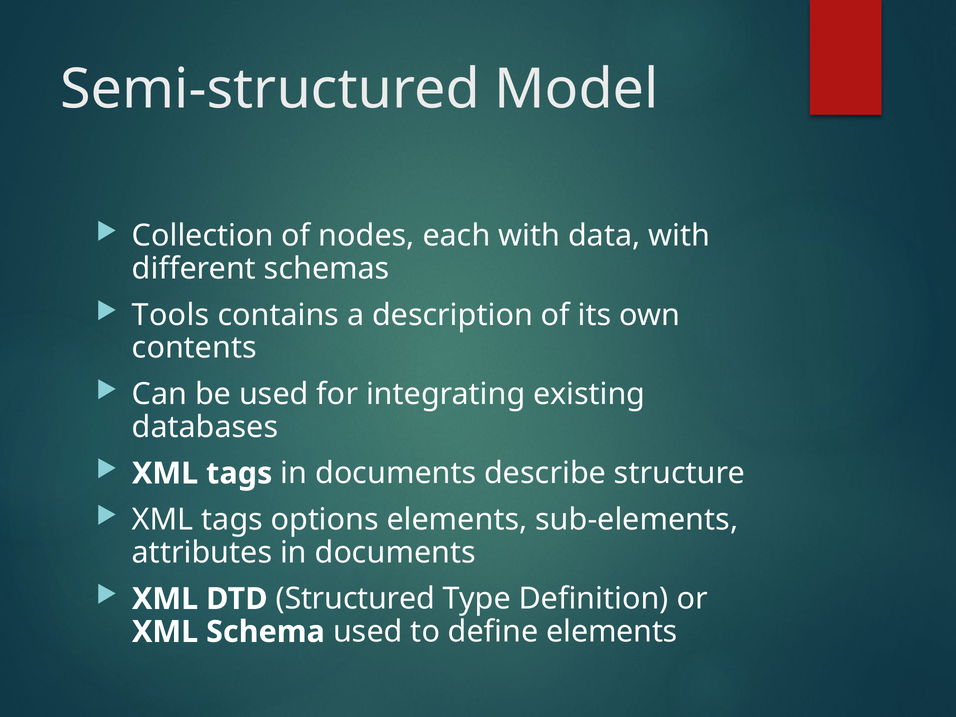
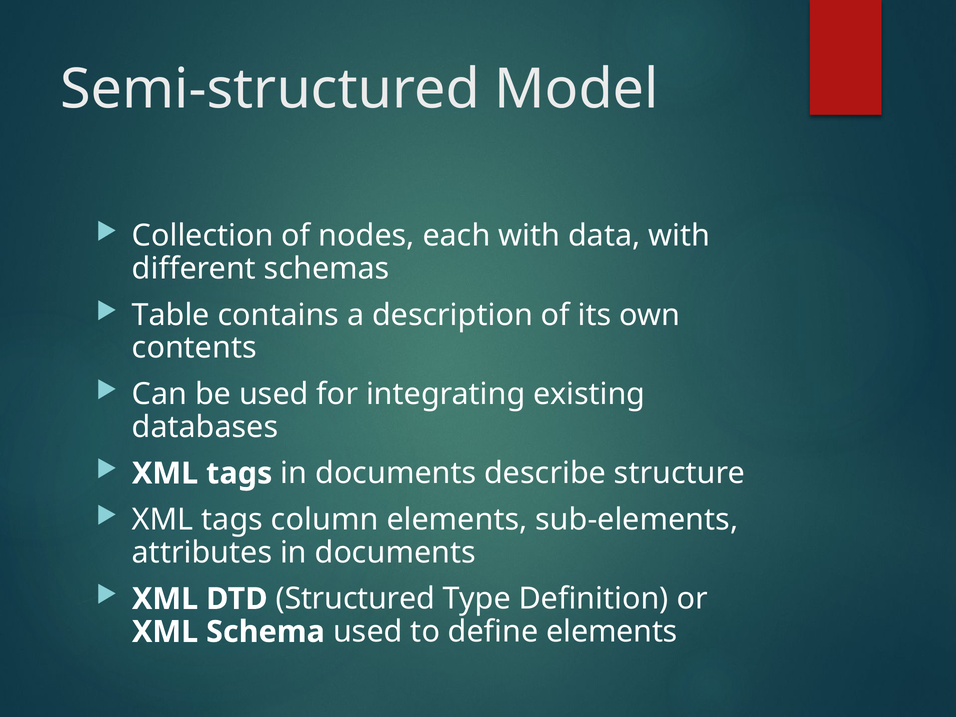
Tools: Tools -> Table (171, 315)
options: options -> column (325, 520)
